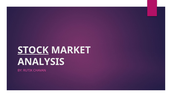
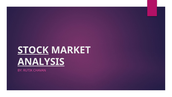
ANALYSIS underline: none -> present (41, 62)
